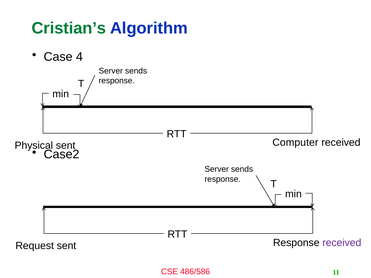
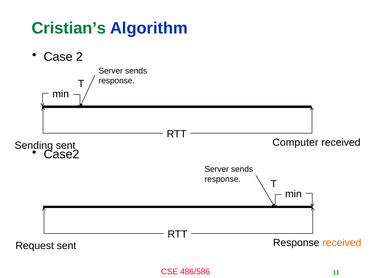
4: 4 -> 2 (79, 57)
Physical: Physical -> Sending (34, 146)
received colour: purple -> orange (342, 243)
